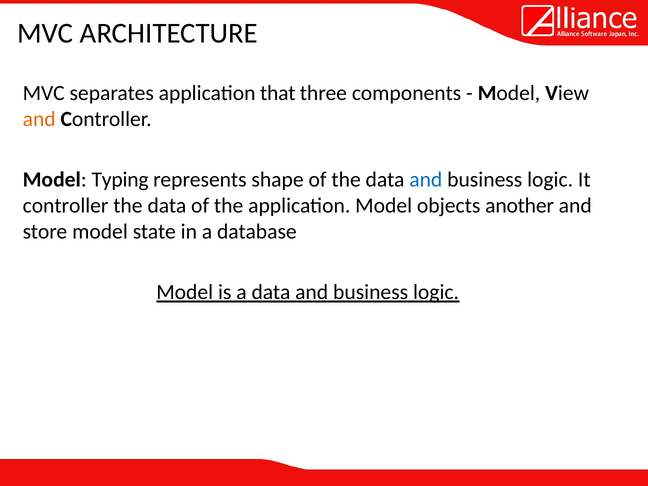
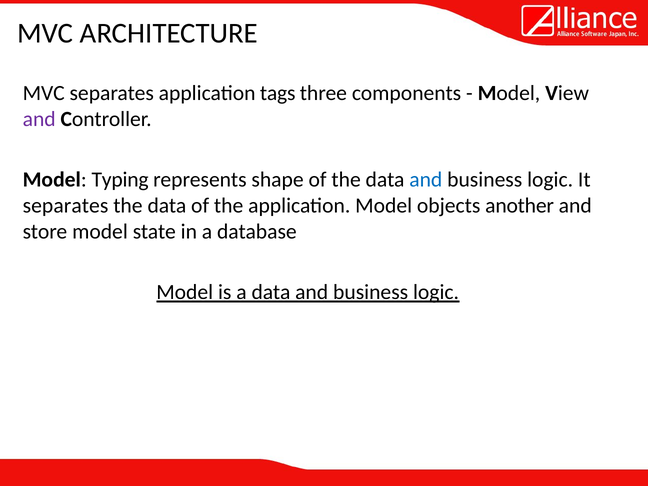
that: that -> tags (278, 93)
and colour: orange -> purple (39, 119)
controller: controller -> separates (66, 206)
